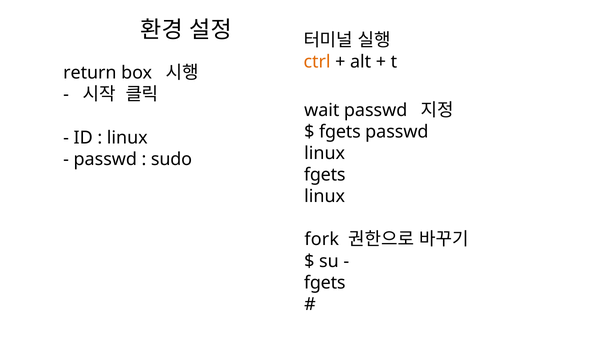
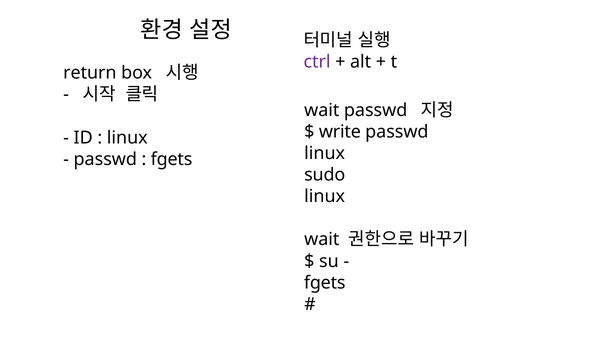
ctrl colour: orange -> purple (317, 62)
fgets: fgets -> write (340, 132)
sudo: sudo -> fgets (172, 159)
fgets: fgets -> sudo (325, 175)
fork: fork -> wait (322, 240)
